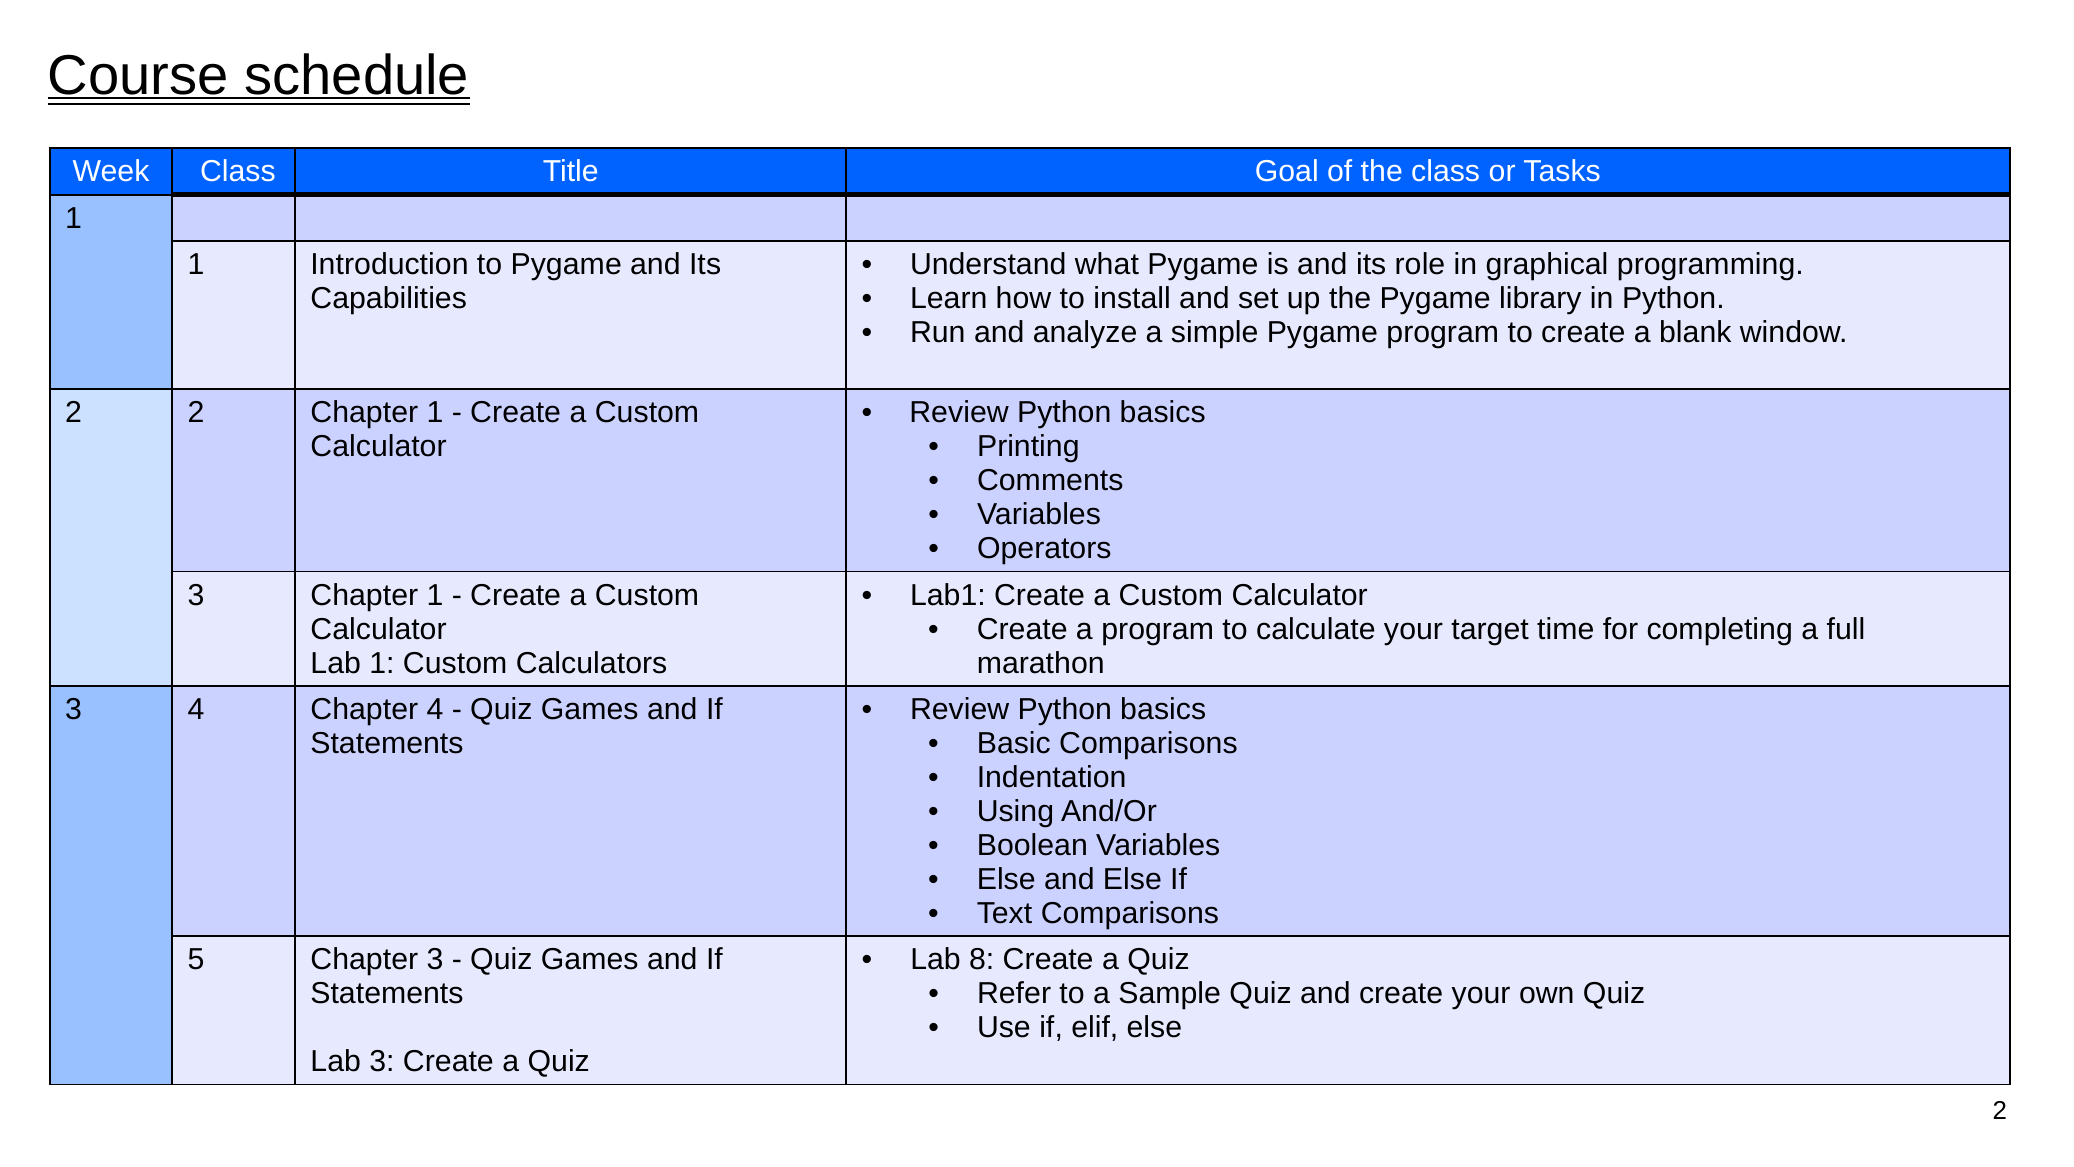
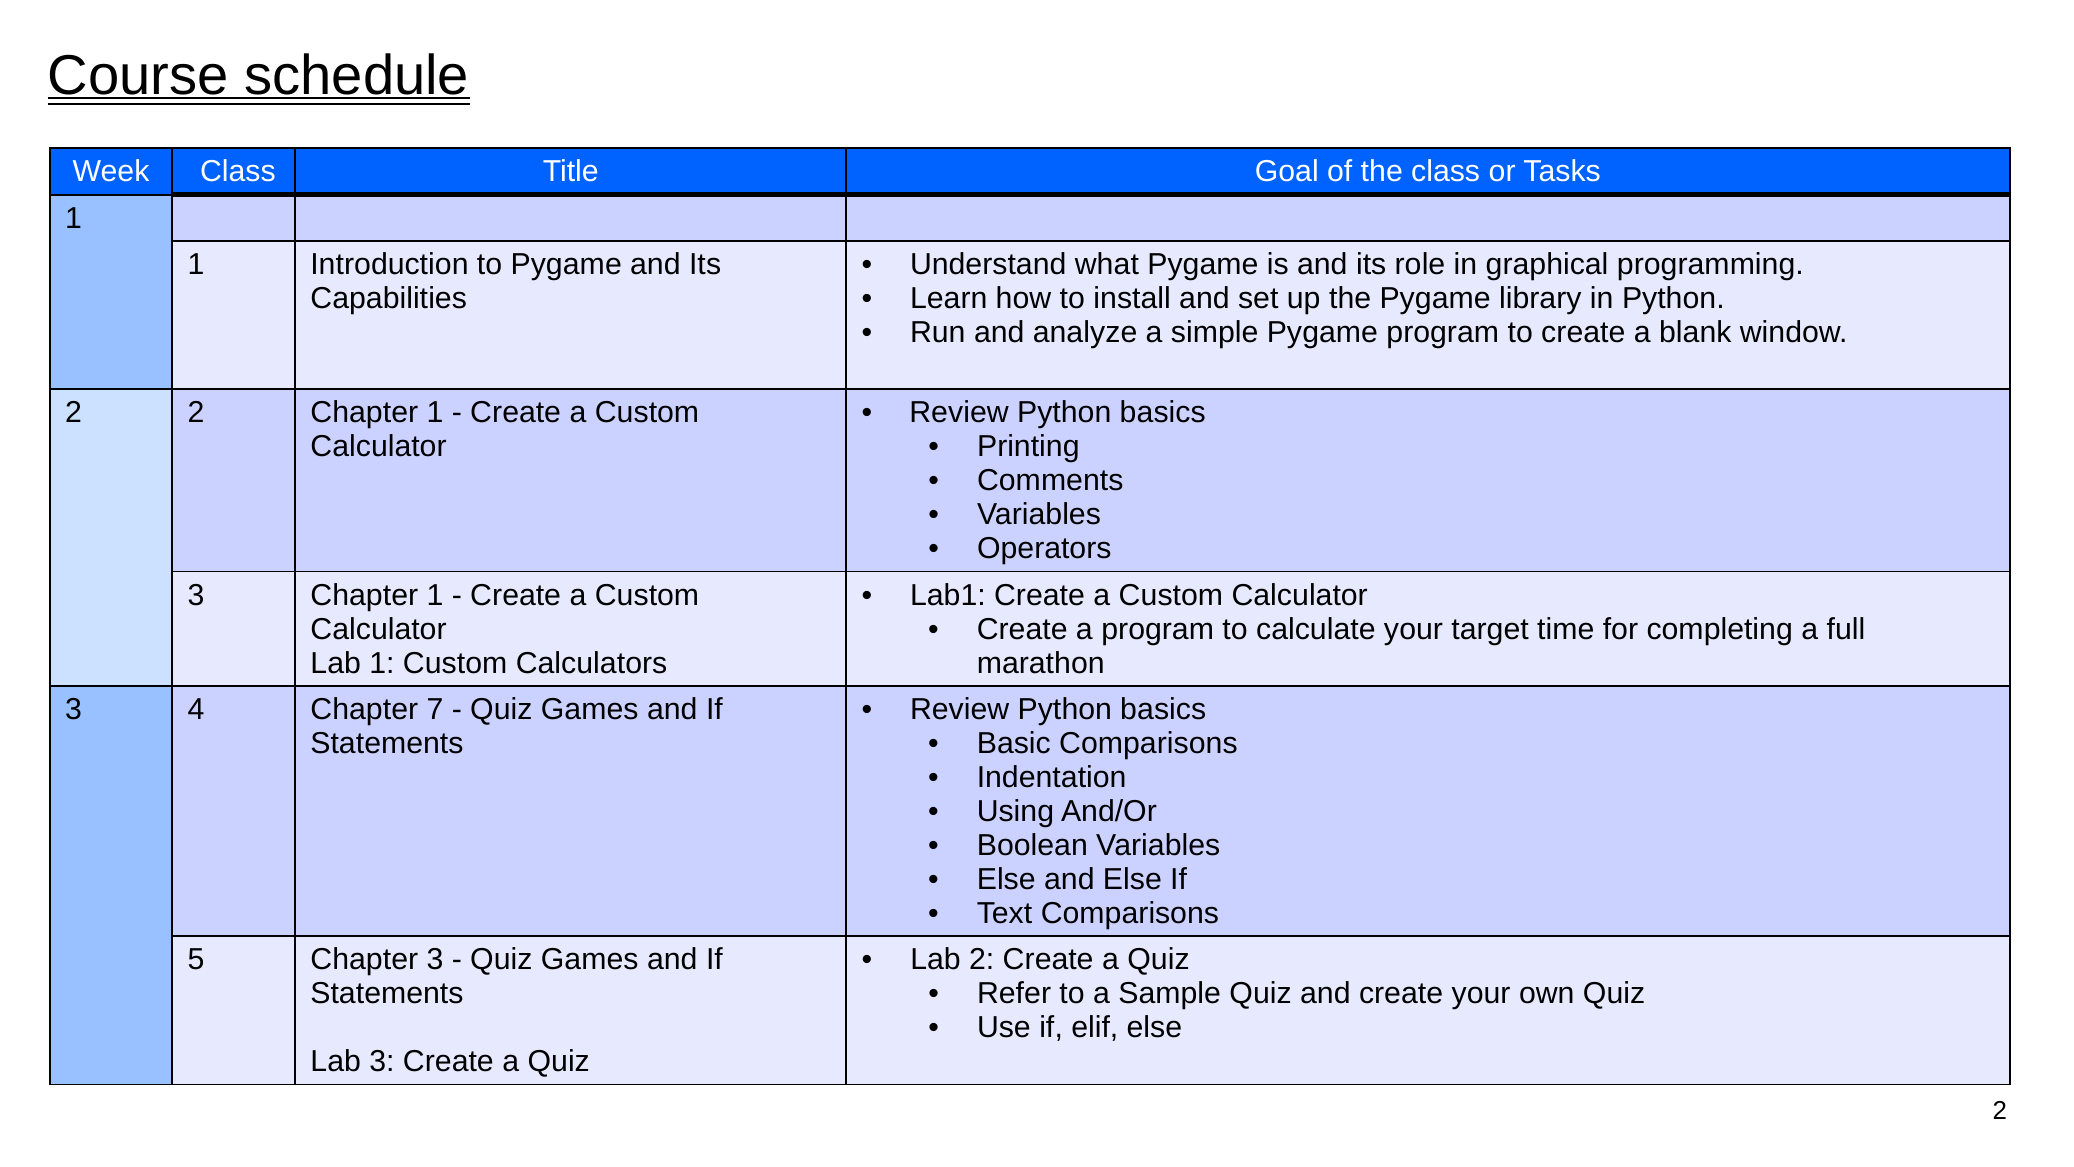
Chapter 4: 4 -> 7 (435, 709)
Lab 8: 8 -> 2 (982, 960)
